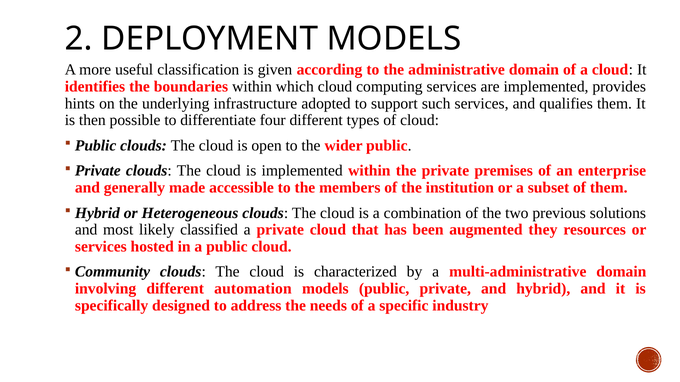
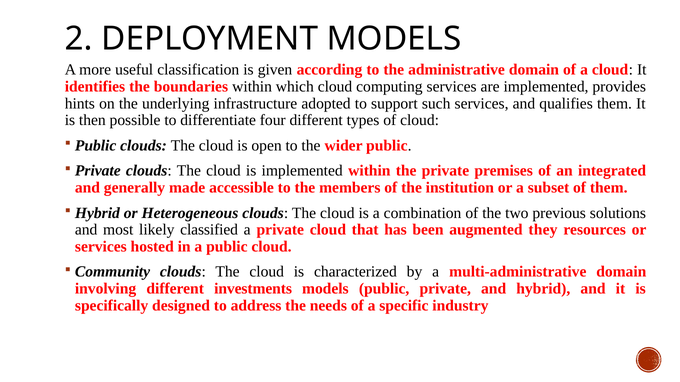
enterprise: enterprise -> integrated (612, 171)
automation: automation -> investments (253, 289)
